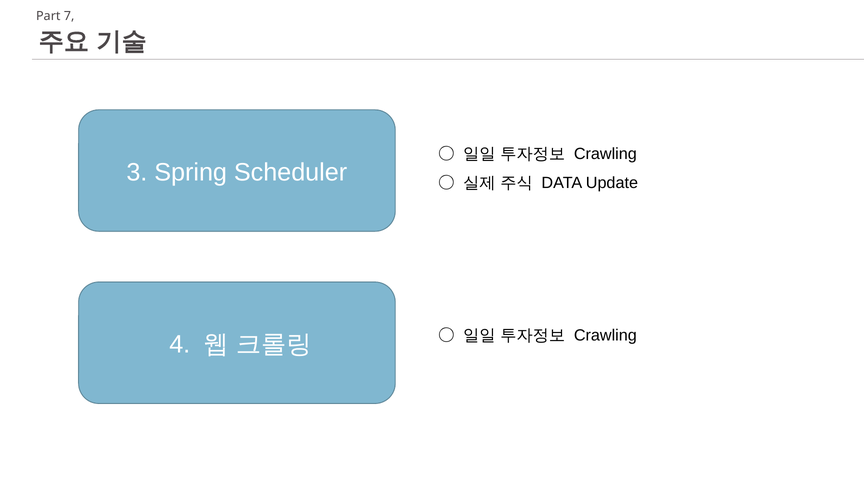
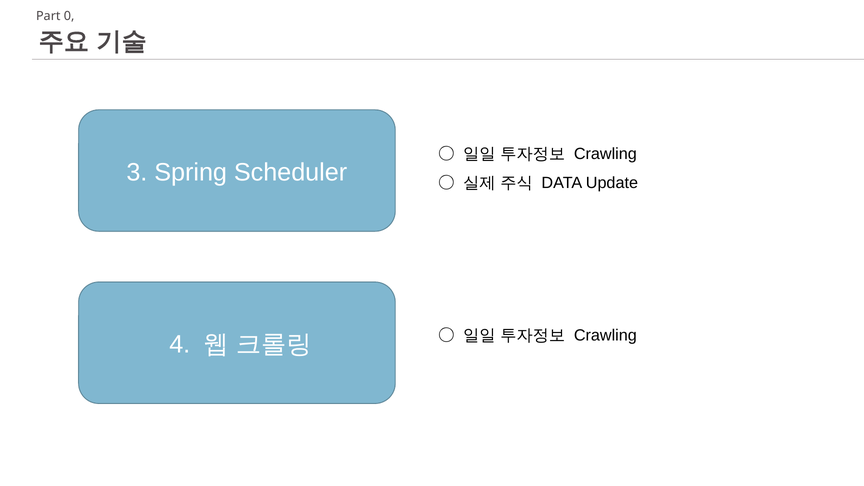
7: 7 -> 0 (69, 16)
